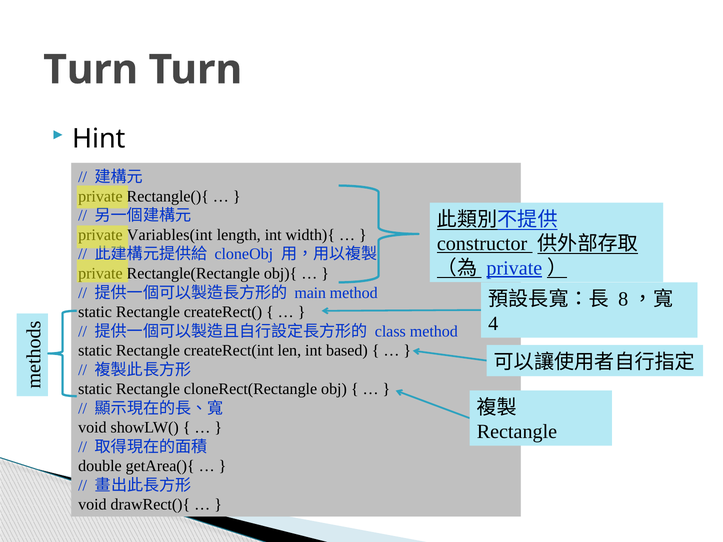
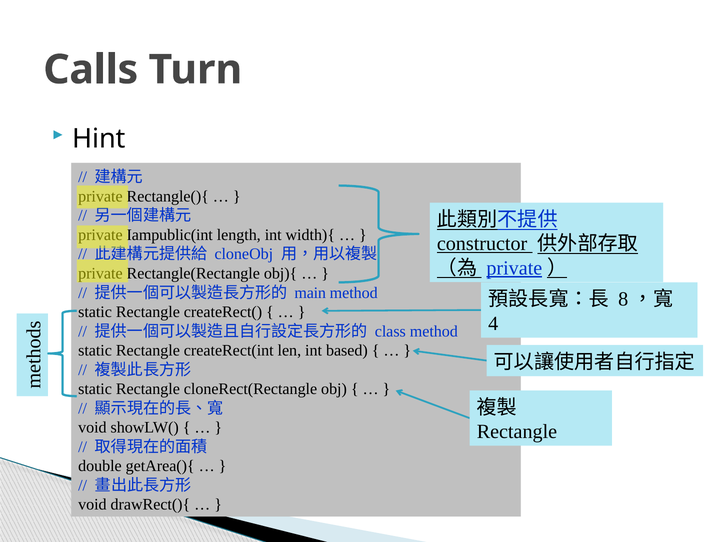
Turn: Turn -> Calls (91, 70)
Variables(int: Variables(int -> Iampublic(int (170, 235)
